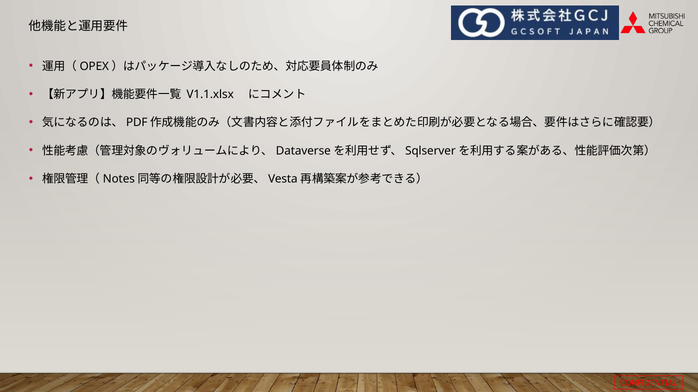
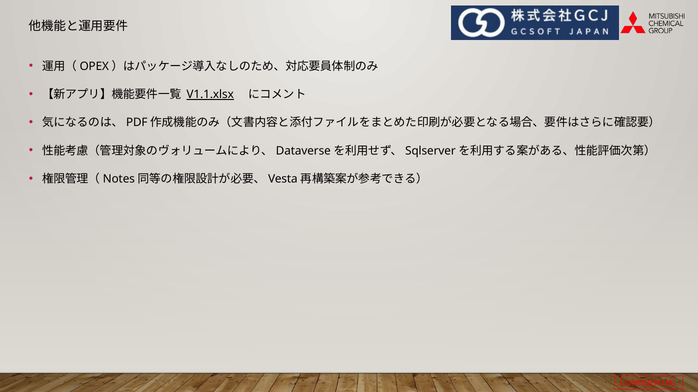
V1.1.xlsx underline: none -> present (210, 95)
